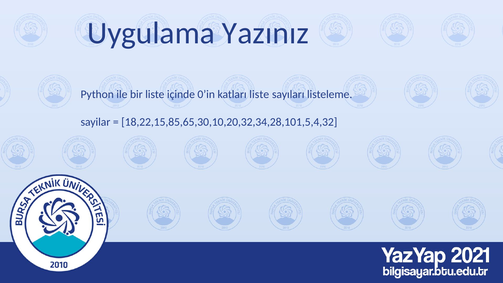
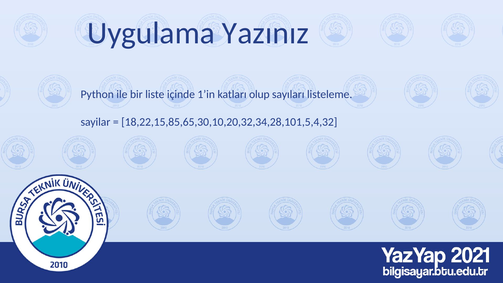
0’in: 0’in -> 1’in (206, 94)
katları liste: liste -> olup (259, 94)
